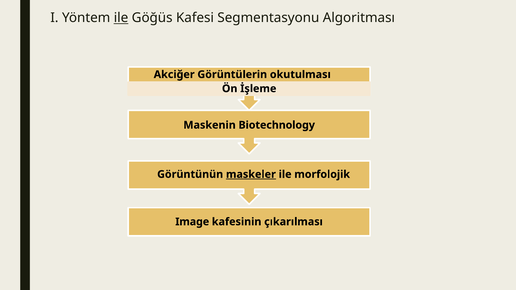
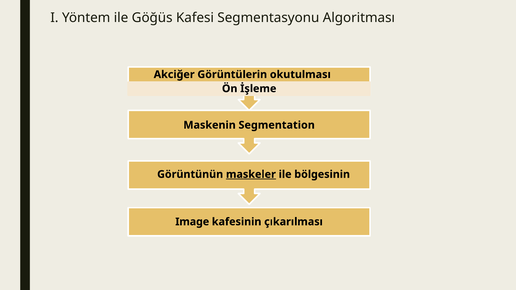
ile underline: present -> none (121, 18)
Biotechnology: Biotechnology -> Segmentation (277, 125)
morfolojik: morfolojik -> bölgesinin (322, 174)
